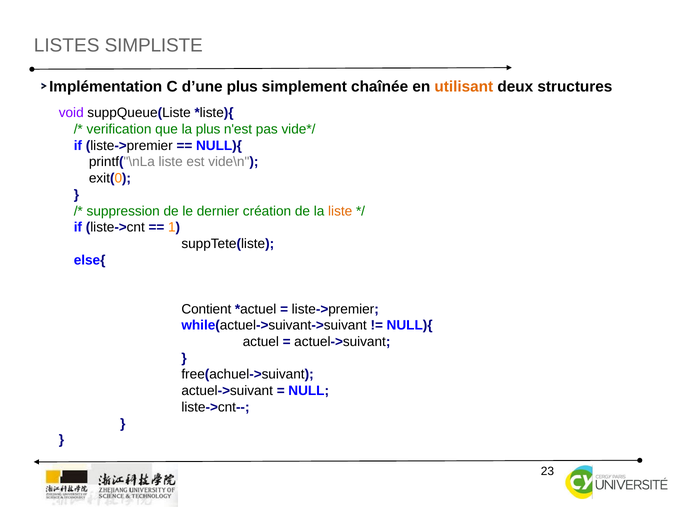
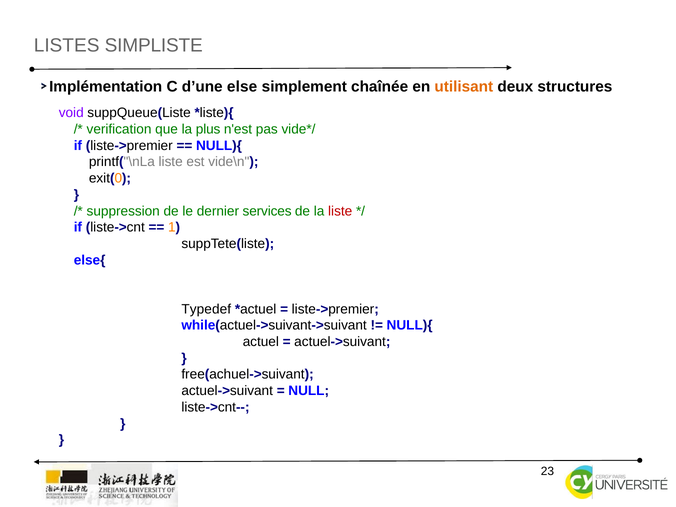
d’une plus: plus -> else (242, 87)
création: création -> services (267, 211)
liste colour: orange -> red (340, 211)
Contient: Contient -> Typedef (206, 309)
